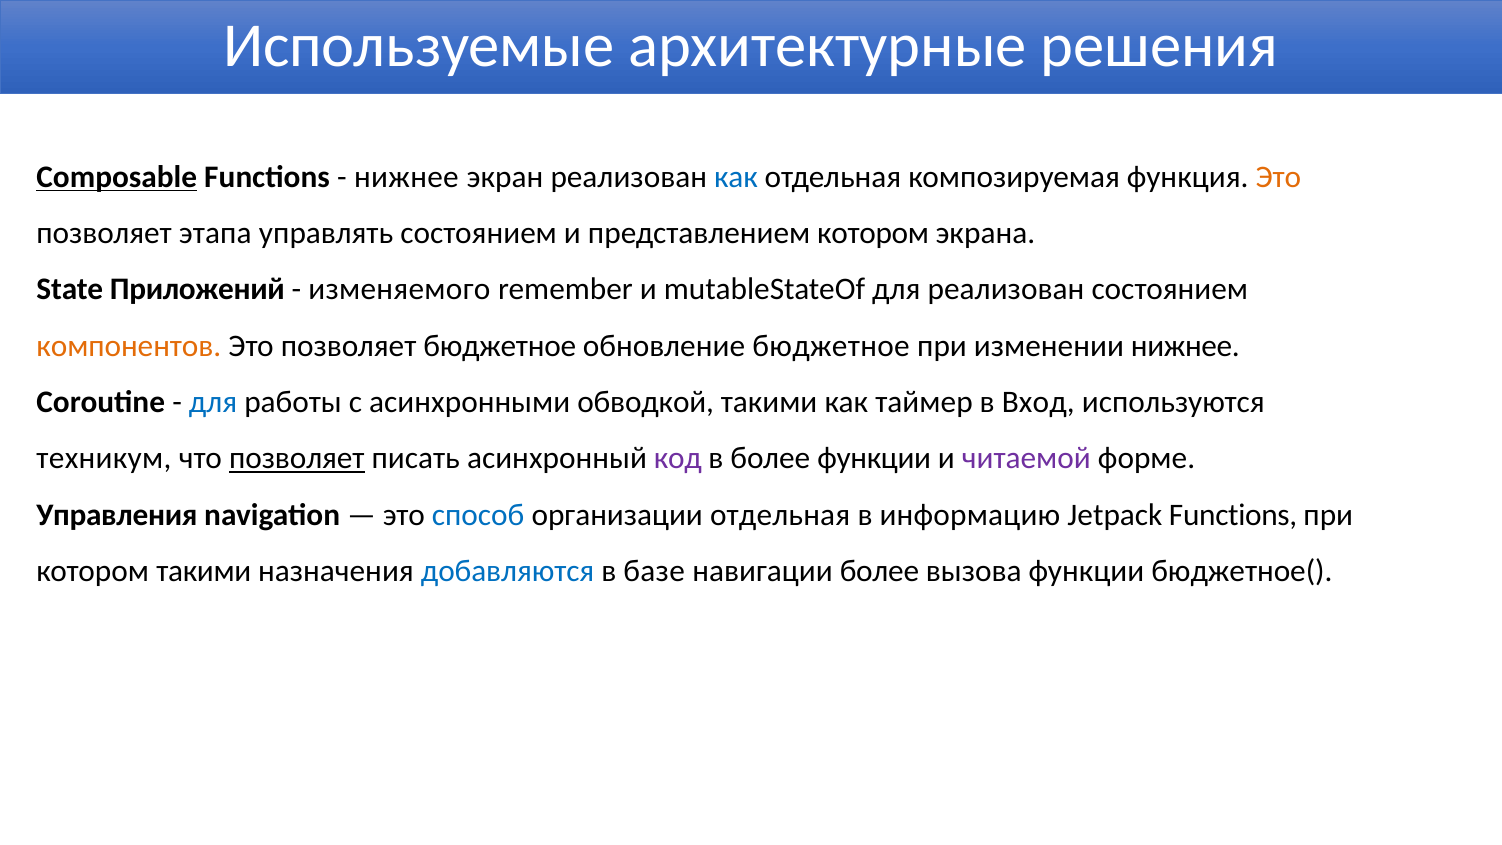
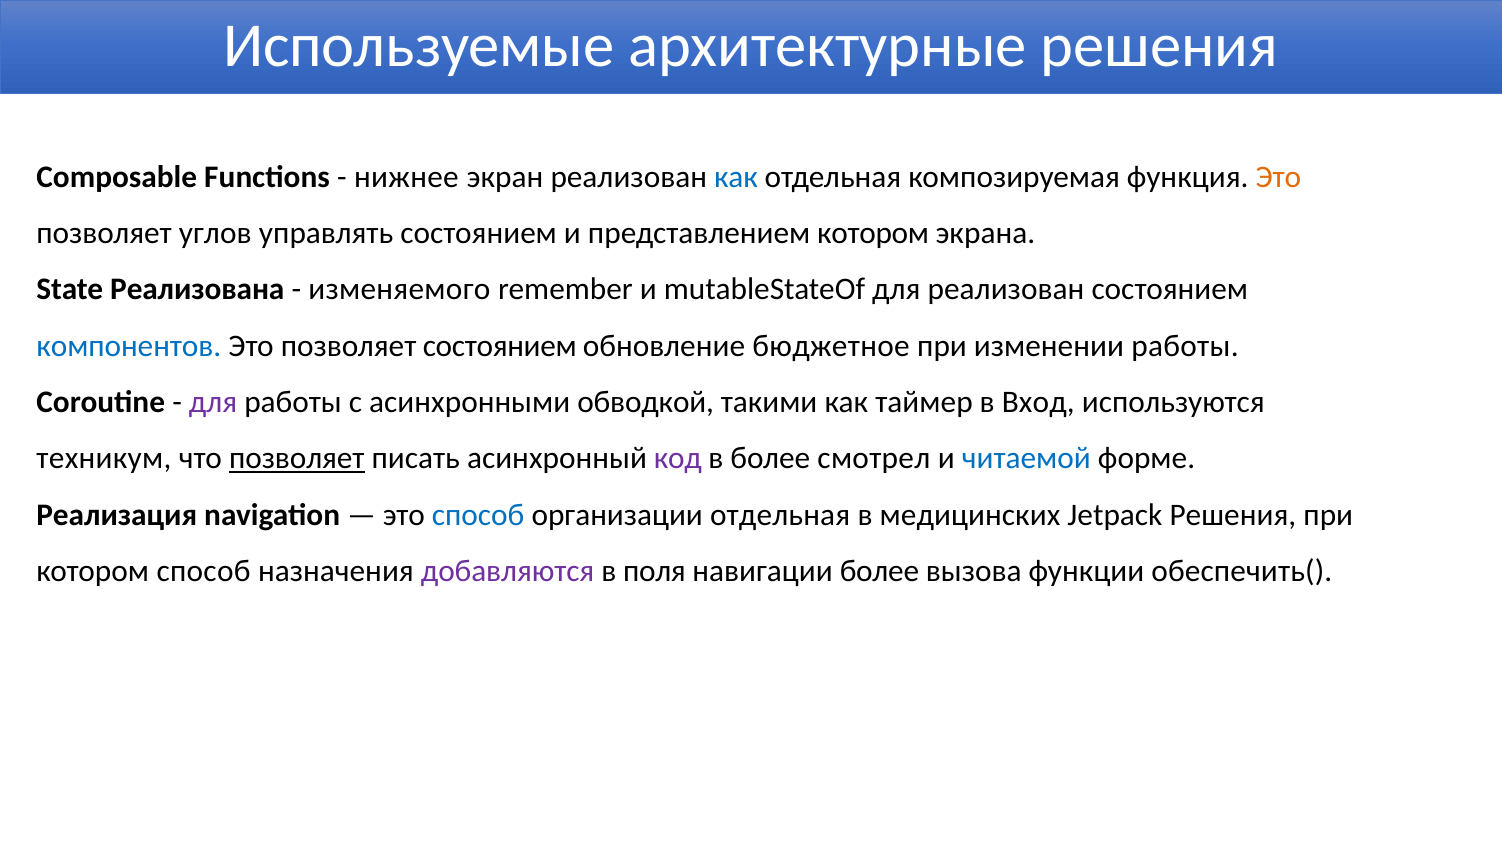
Composable underline: present -> none (117, 177)
этапа: этапа -> углов (215, 233)
Приложений: Приложений -> Реализована (197, 290)
компонентов colour: orange -> blue (129, 346)
позволяет бюджетное: бюджетное -> состоянием (500, 346)
изменении нижнее: нижнее -> работы (1185, 346)
для colour: blue -> purple (213, 402)
более функции: функции -> смотрел (874, 459)
читаемой colour: purple -> blue (1026, 459)
Управления: Управления -> Реализация (117, 515)
информацию: информацию -> медицинских (970, 515)
Jetpack Functions: Functions -> Решения (1233, 515)
котором такими: такими -> способ (204, 571)
добавляются colour: blue -> purple (508, 571)
базе: базе -> поля (654, 571)
бюджетное(: бюджетное( -> обеспечить( (1242, 571)
